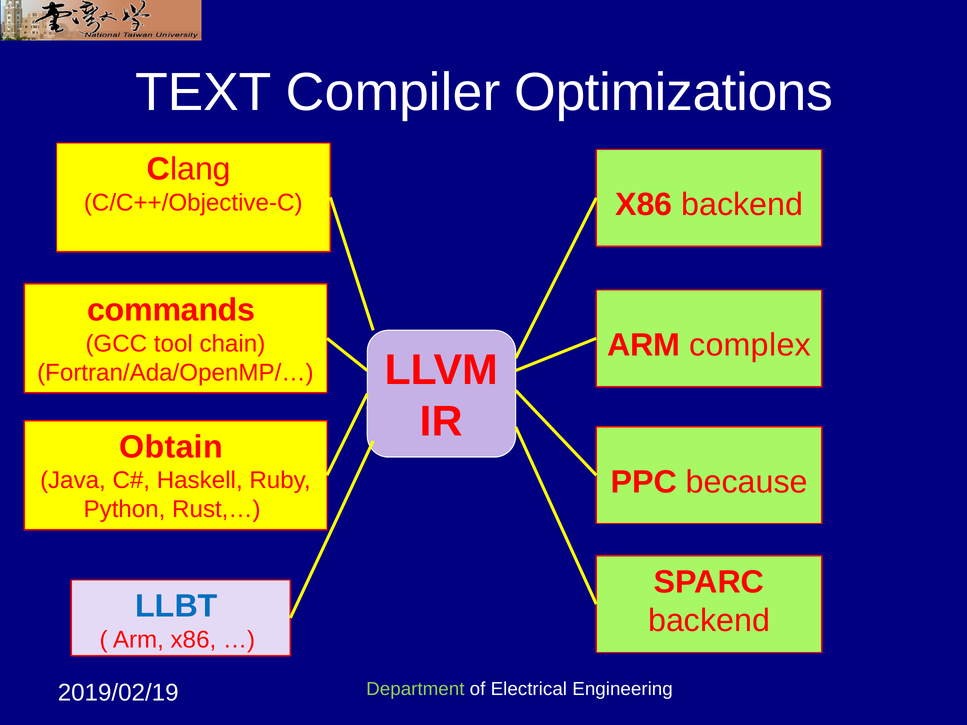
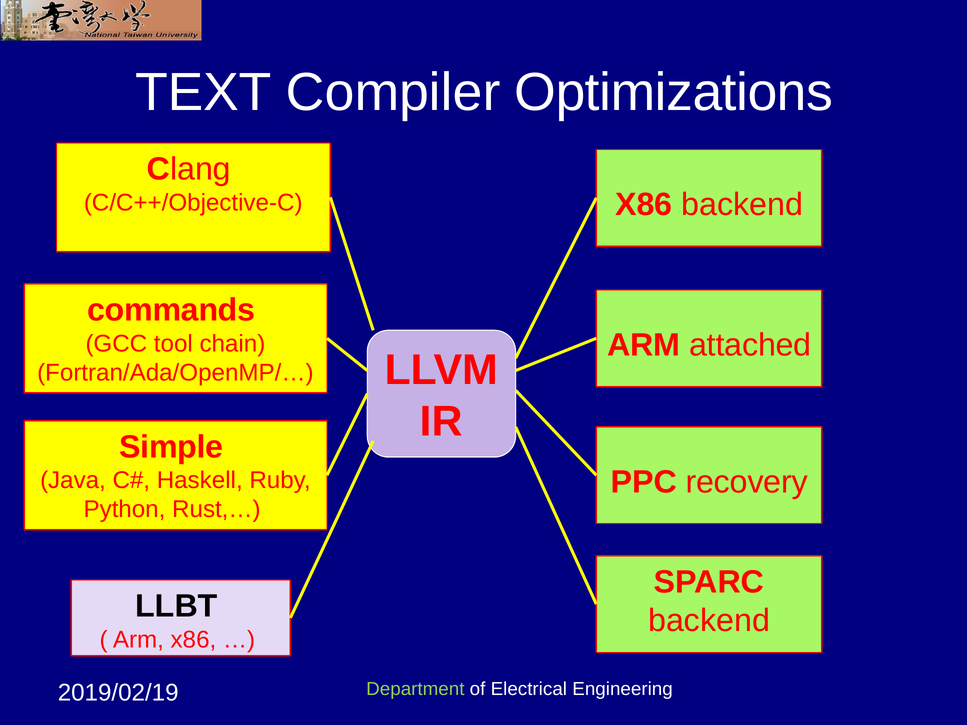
complex: complex -> attached (750, 345)
Obtain: Obtain -> Simple (171, 447)
because: because -> recovery (747, 482)
LLBT colour: blue -> black (176, 607)
